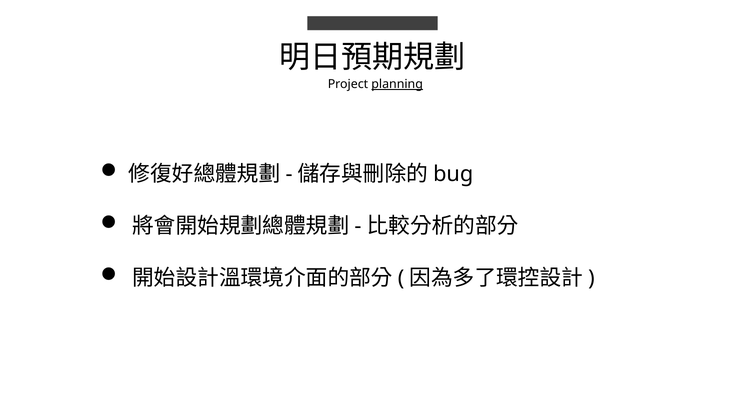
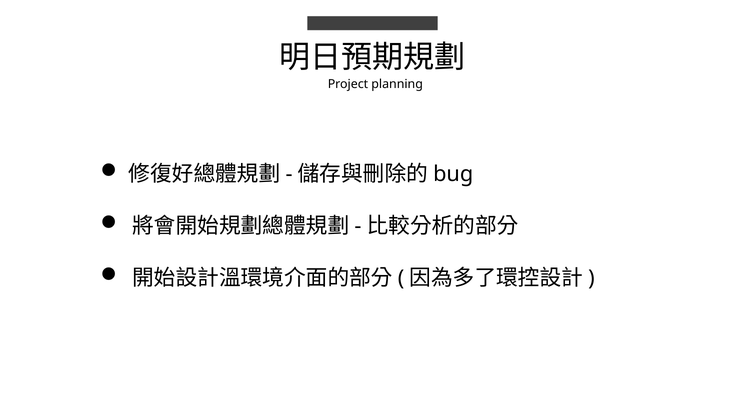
planning underline: present -> none (397, 84)
